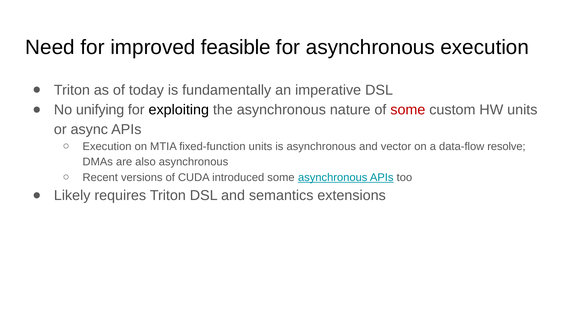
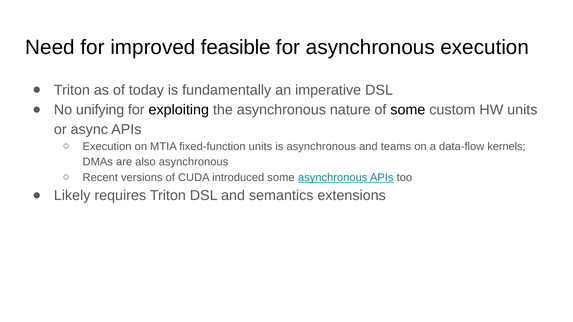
some colour: red -> black (408, 110)
vector: vector -> teams (396, 147)
resolve: resolve -> kernels (506, 147)
